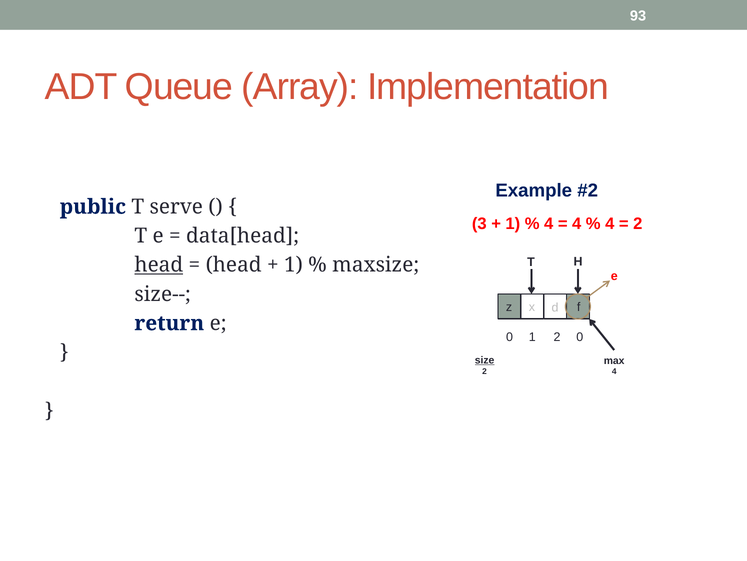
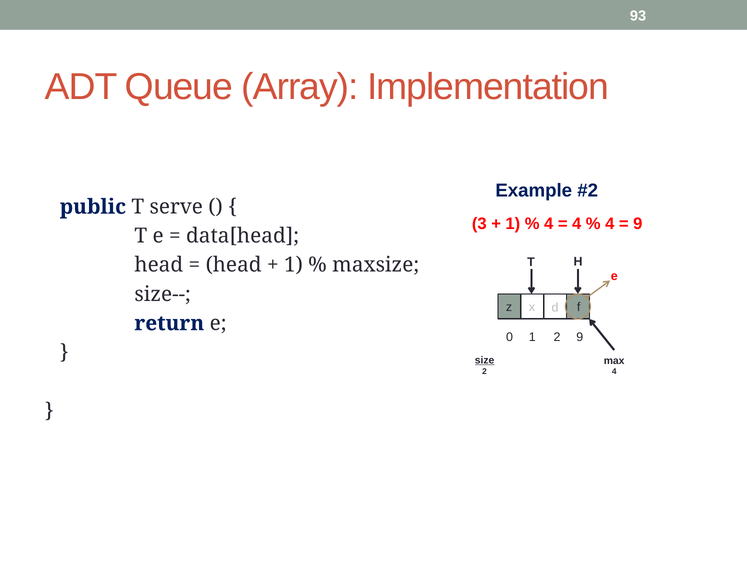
2: 2 -> 9 (638, 224)
head underline: present -> none (159, 265)
2 0: 0 -> 9 (580, 337)
